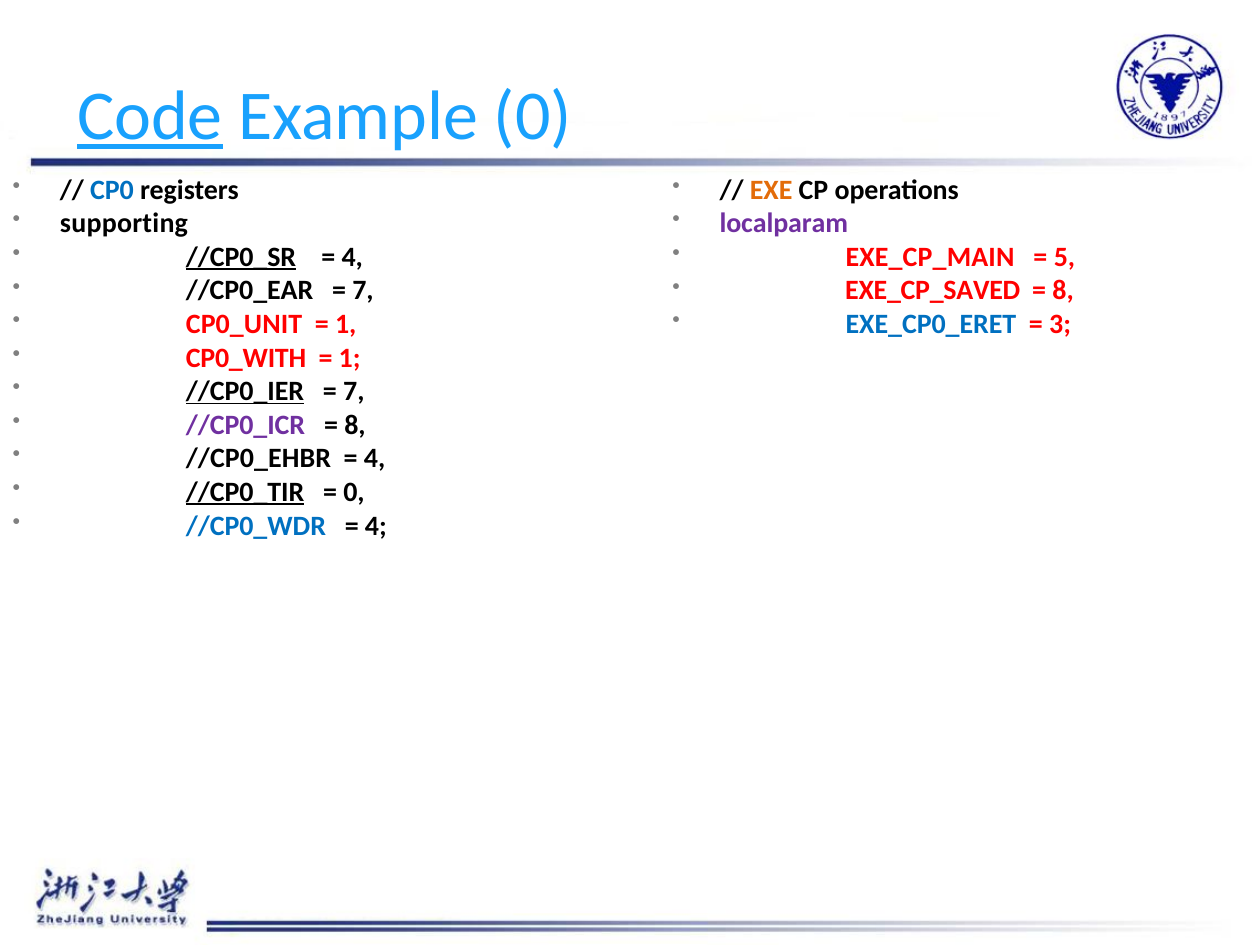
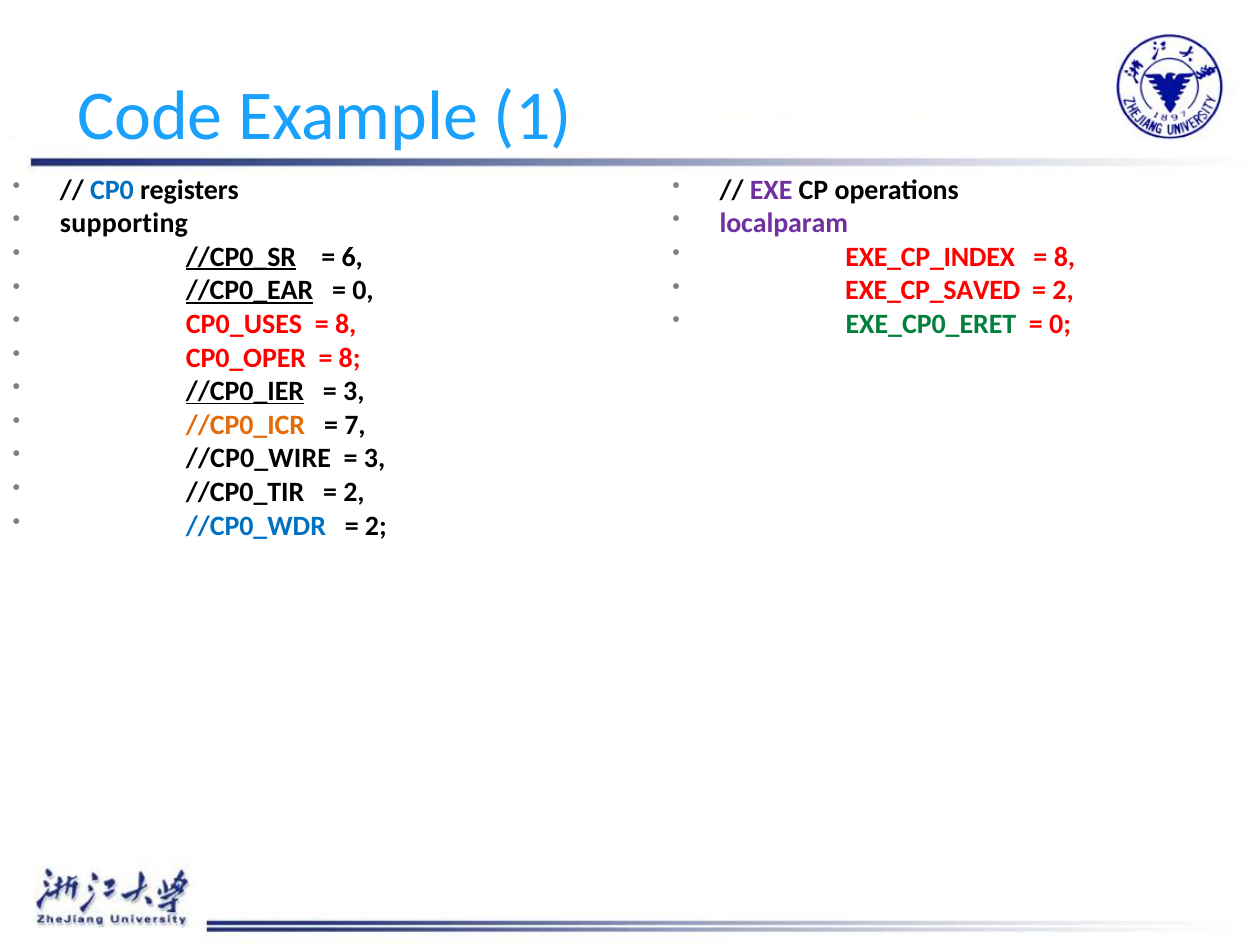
Code underline: present -> none (150, 116)
Example 0: 0 -> 1 (533, 116)
EXE colour: orange -> purple (771, 190)
4: 4 -> 6 (352, 257)
EXE_CP_MAIN: EXE_CP_MAIN -> EXE_CP_INDEX (930, 257)
5: 5 -> 8 (1064, 257)
//CP0_EAR underline: none -> present (250, 291)
7: 7 -> 0 (363, 291)
8: 8 -> 2 (1063, 291)
CP0_UNIT: CP0_UNIT -> CP0_USES (244, 324)
1: 1 -> 8 (346, 324)
EXE_CP0_ERET colour: blue -> green (931, 324)
3: 3 -> 0 (1060, 324)
CP0_WITH: CP0_WITH -> CP0_OPER (246, 358)
1: 1 -> 8 (350, 358)
7: 7 -> 3 (354, 391)
//CP0_ICR colour: purple -> orange (246, 425)
8: 8 -> 7 (355, 425)
//CP0_EHBR: //CP0_EHBR -> //CP0_WIRE (258, 459)
4: 4 -> 3 (375, 459)
//CP0_TIR underline: present -> none (245, 492)
0: 0 -> 2 (354, 492)
4: 4 -> 2 (376, 526)
